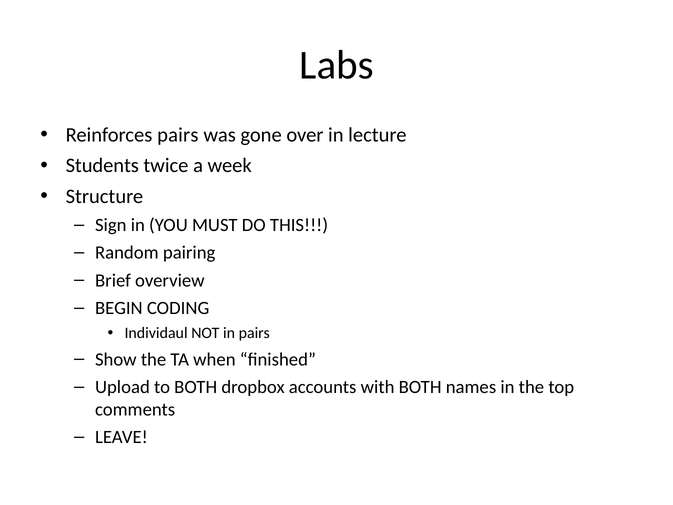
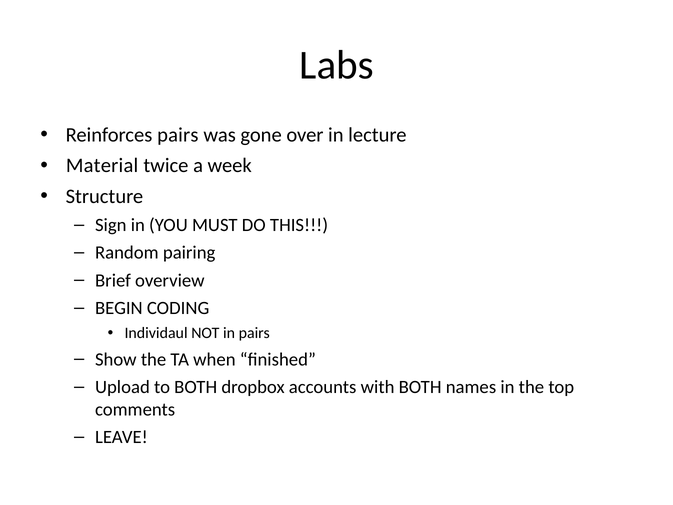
Students: Students -> Material (102, 166)
